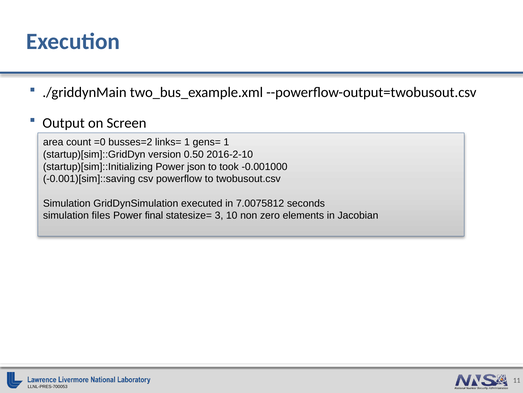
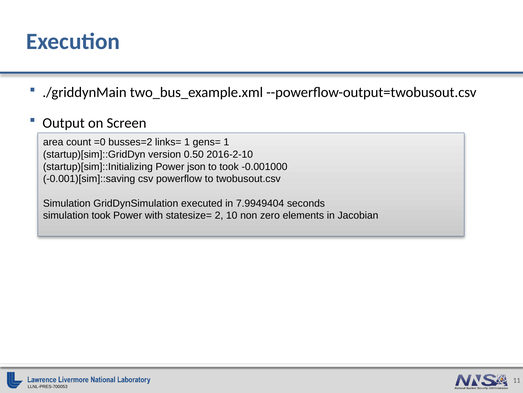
7.0075812: 7.0075812 -> 7.9949404 (260, 203)
simulation files: files -> took (101, 215)
final: final -> with (154, 215)
3: 3 -> 2 (219, 215)
